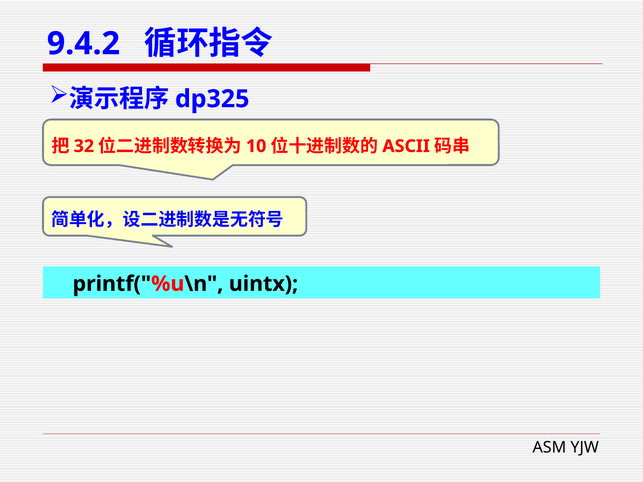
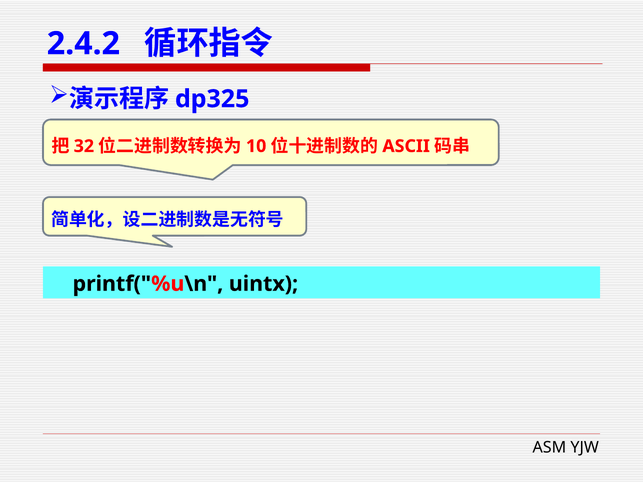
9.4.2: 9.4.2 -> 2.4.2 (83, 44)
